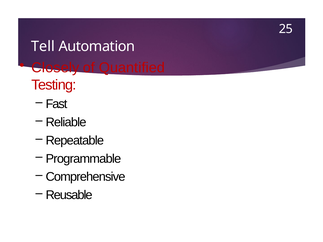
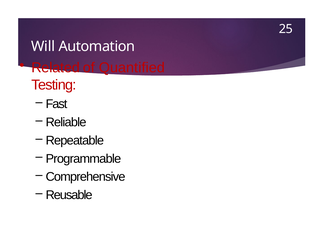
Tell: Tell -> Will (43, 47)
Closely: Closely -> Related (56, 68)
